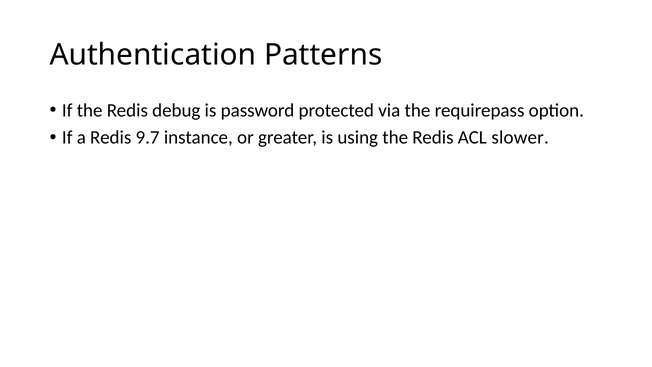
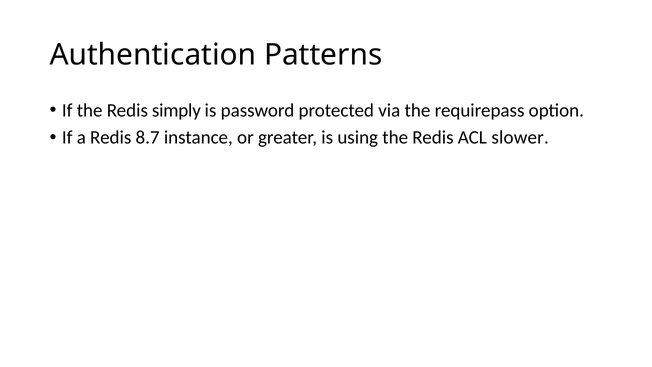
debug: debug -> simply (176, 110)
9.7: 9.7 -> 8.7 (148, 138)
